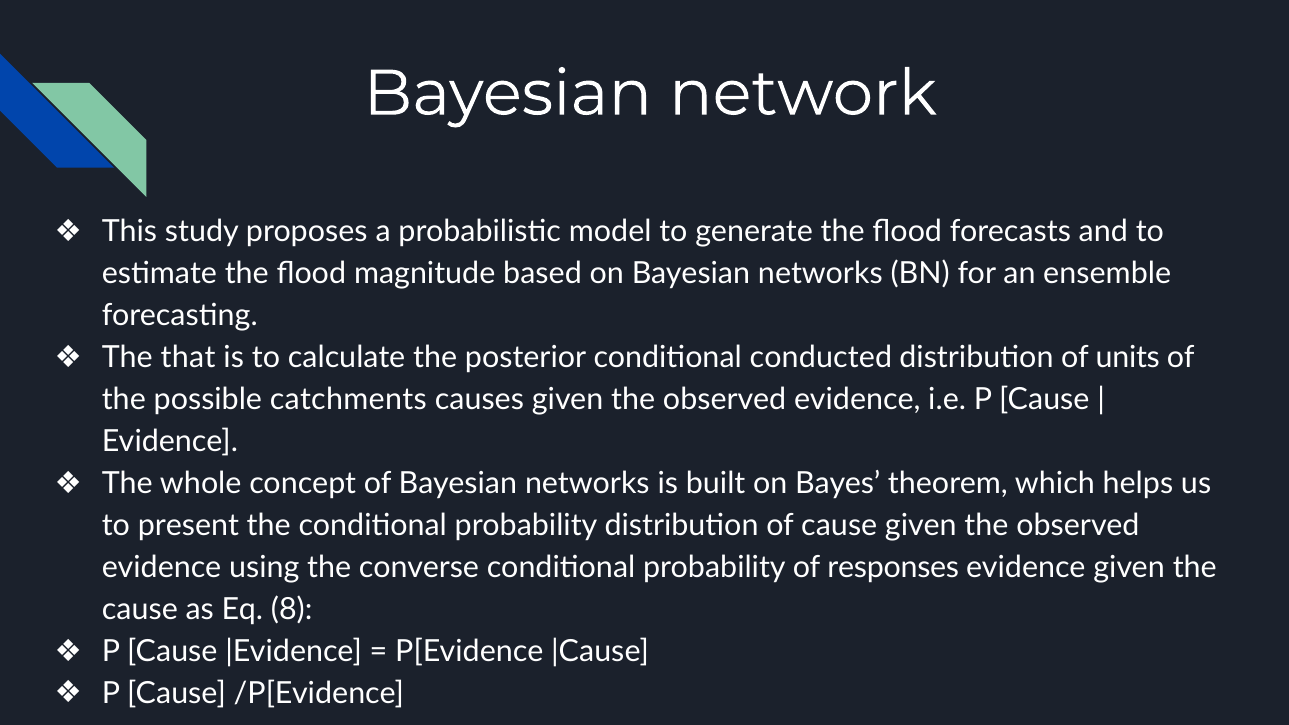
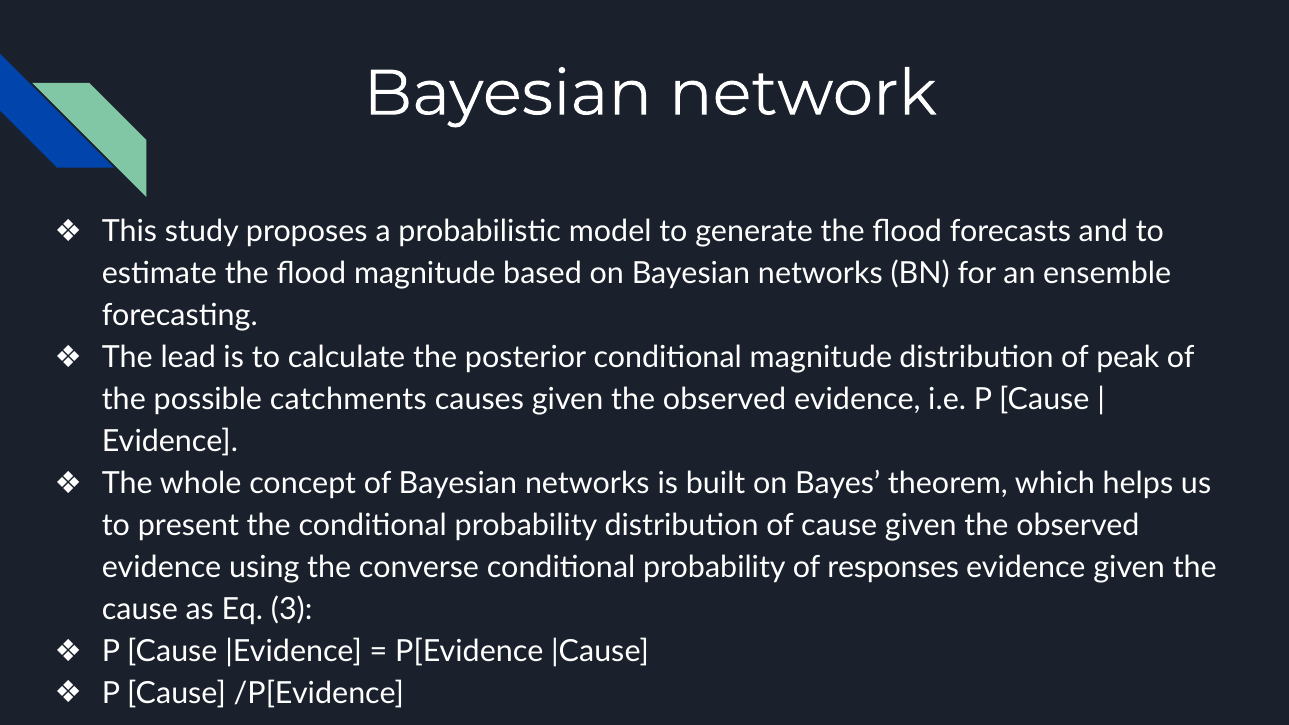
that: that -> lead (188, 358)
conditional conducted: conducted -> magnitude (821, 358)
units: units -> peak (1128, 358)
8: 8 -> 3 (292, 610)
